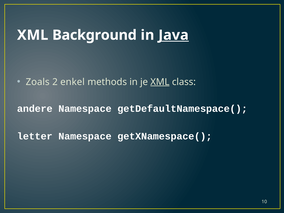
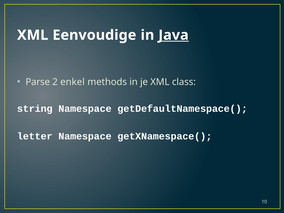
Background: Background -> Eenvoudige (94, 35)
Zoals: Zoals -> Parse (38, 82)
XML underline: present -> none (160, 82)
andere: andere -> string (35, 109)
